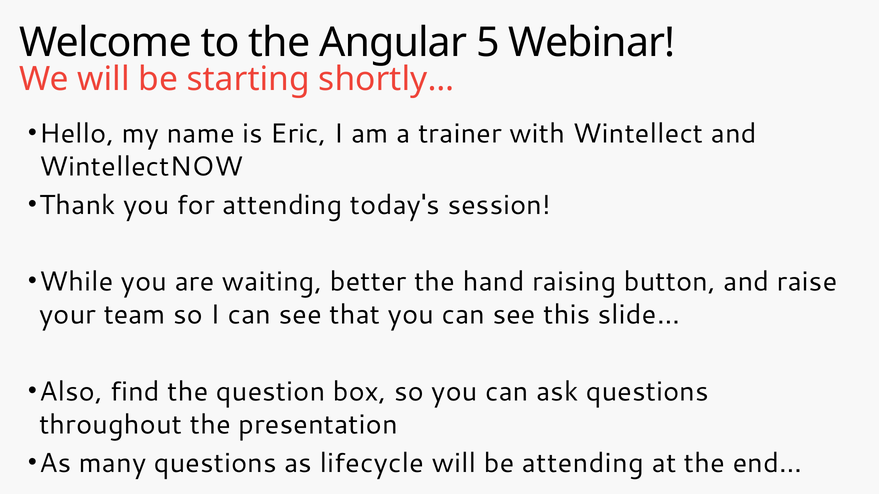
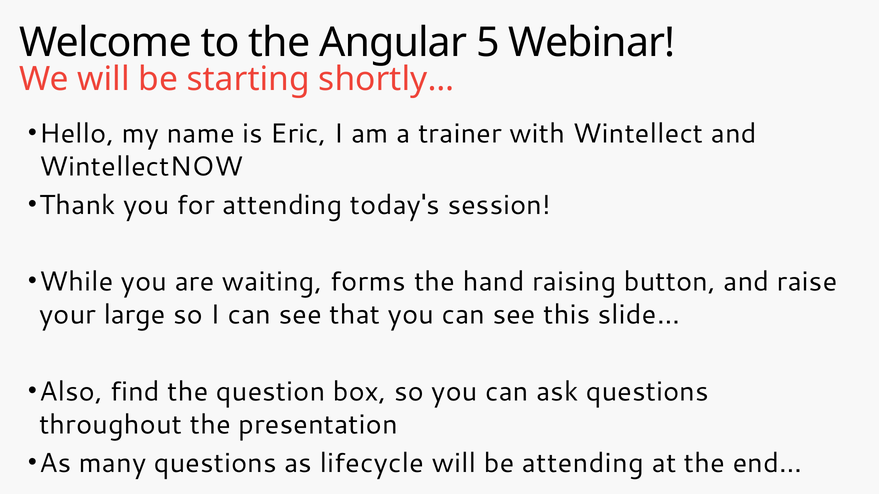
better: better -> forms (368, 282)
team: team -> large (135, 315)
